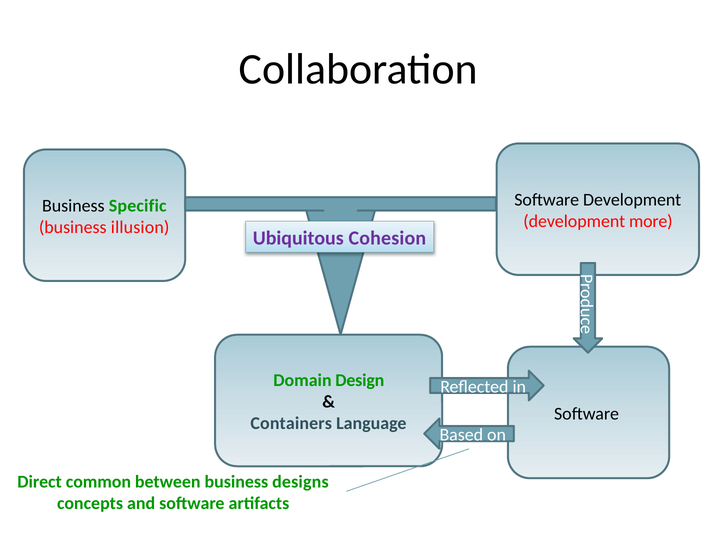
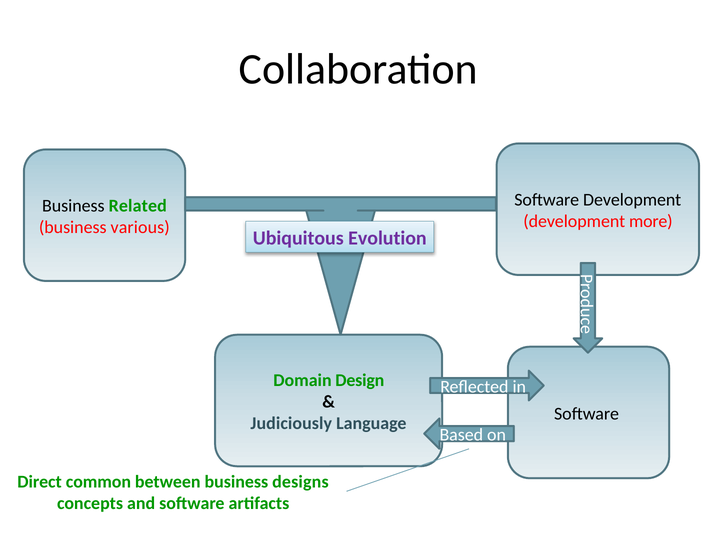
Specific: Specific -> Related (138, 206)
illusion: illusion -> various (140, 227)
Cohesion: Cohesion -> Evolution (387, 238)
Containers: Containers -> Judiciously (291, 423)
